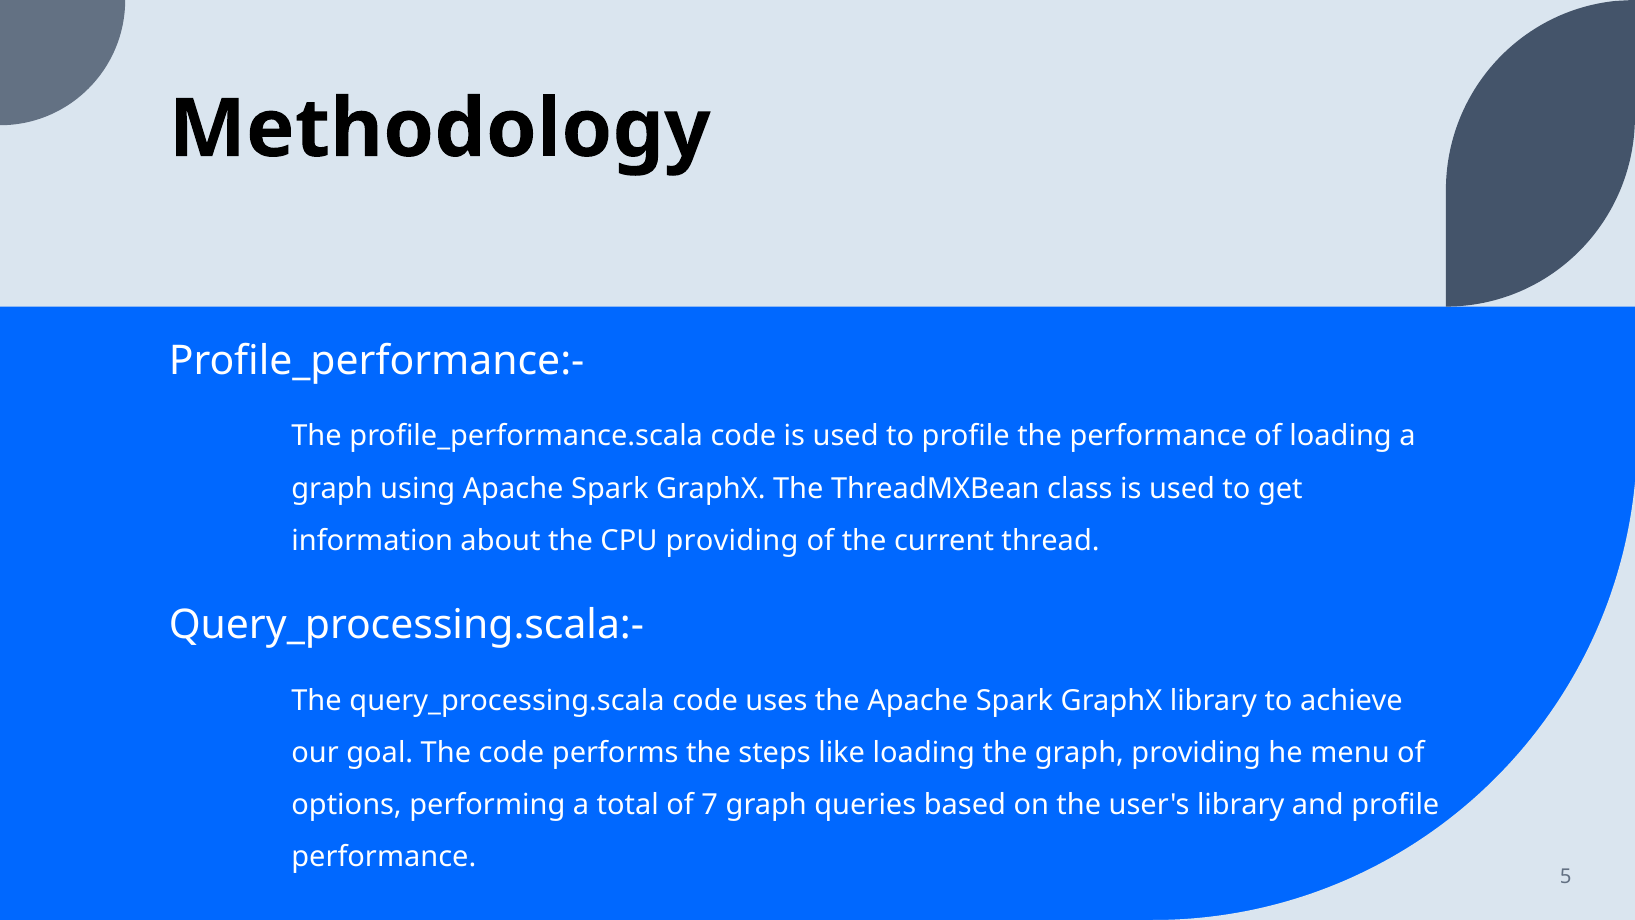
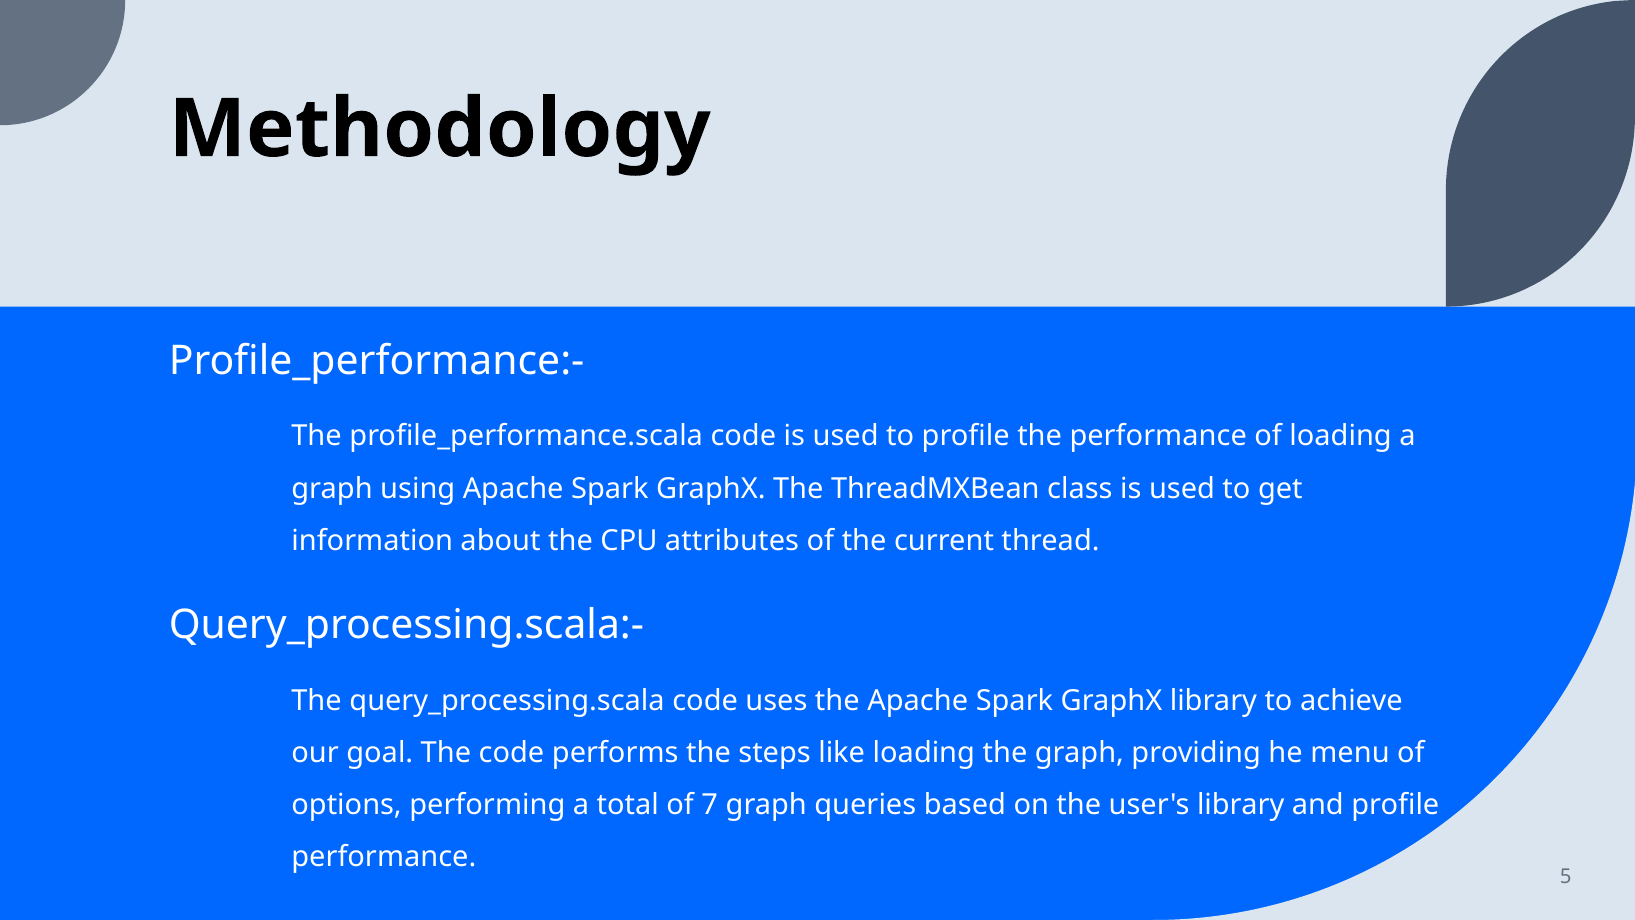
CPU providing: providing -> attributes (732, 541)
